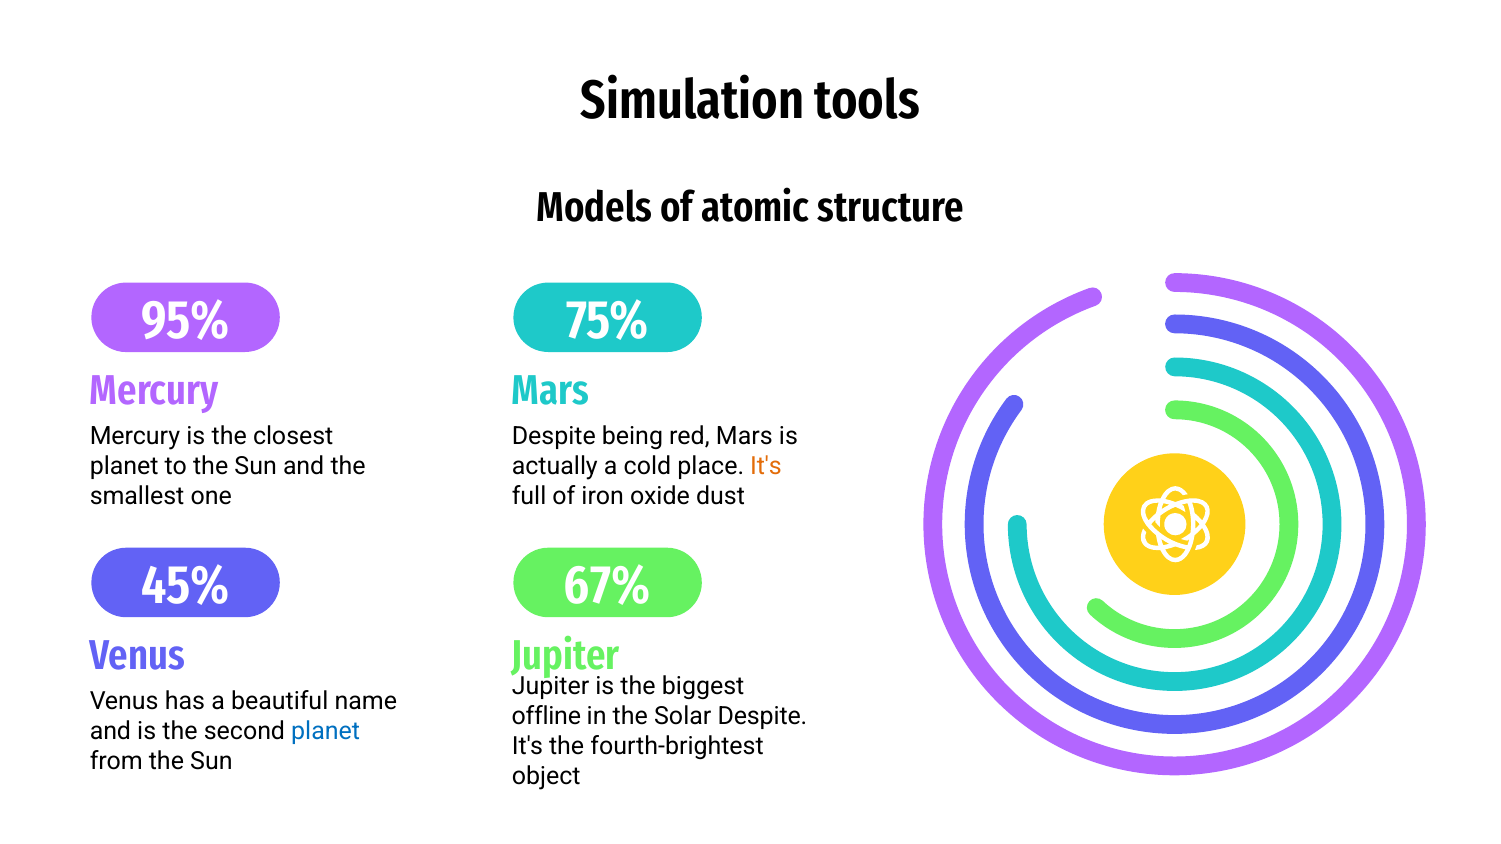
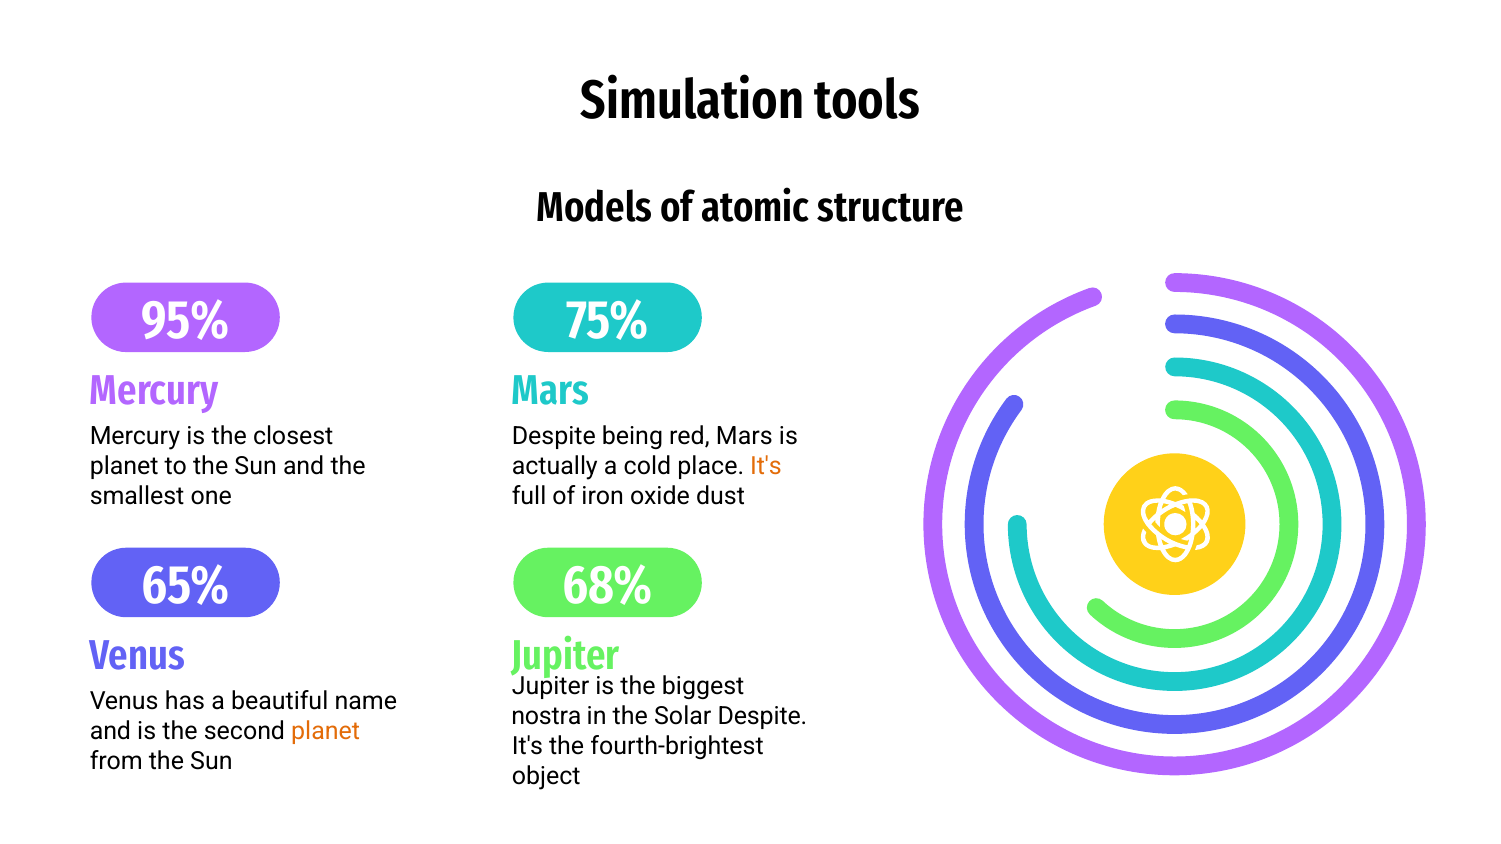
45%: 45% -> 65% (186, 586)
67%: 67% -> 68% (608, 586)
offline: offline -> nostra (546, 716)
planet colour: blue -> orange (326, 731)
